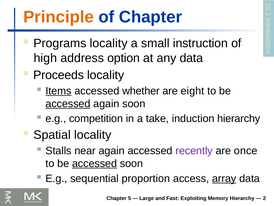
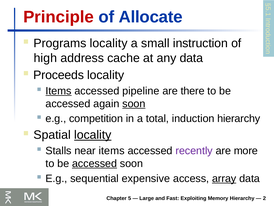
Principle colour: orange -> red (59, 17)
of Chapter: Chapter -> Allocate (151, 17)
option: option -> cache (124, 58)
whether: whether -> pipeline (141, 91)
eight: eight -> there (193, 91)
accessed underline: present -> none (68, 103)
soon underline: none -> present (134, 103)
take: take -> total (157, 118)
locality underline: none -> present (93, 135)
near again: again -> items (112, 150)
once: once -> more (246, 150)
proportion: proportion -> expensive (146, 178)
